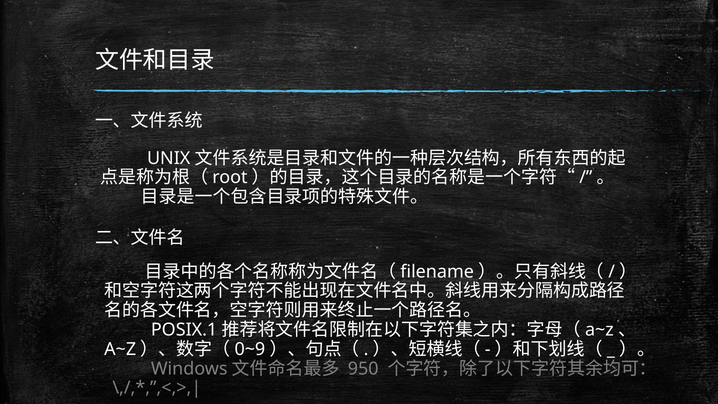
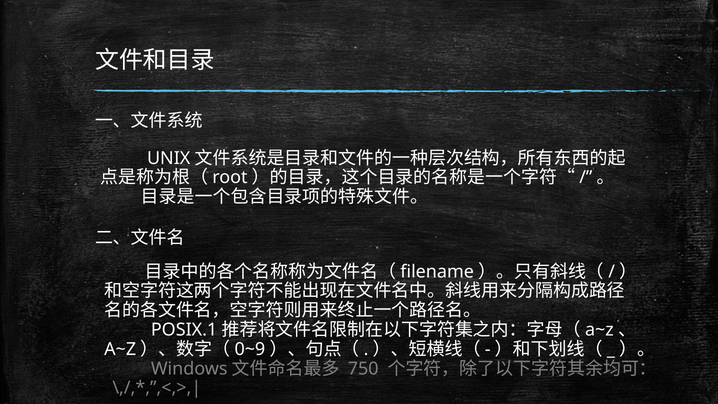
950: 950 -> 750 (363, 369)
